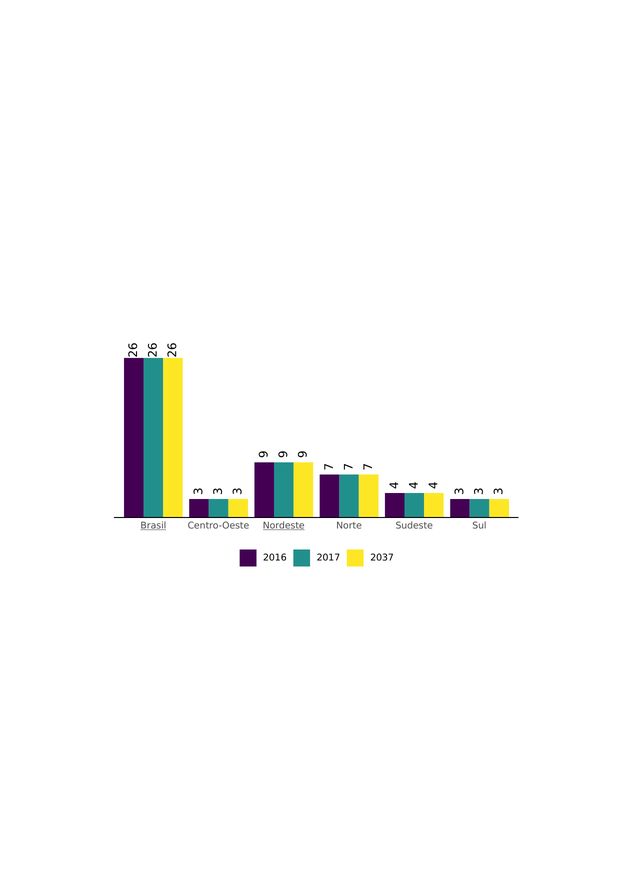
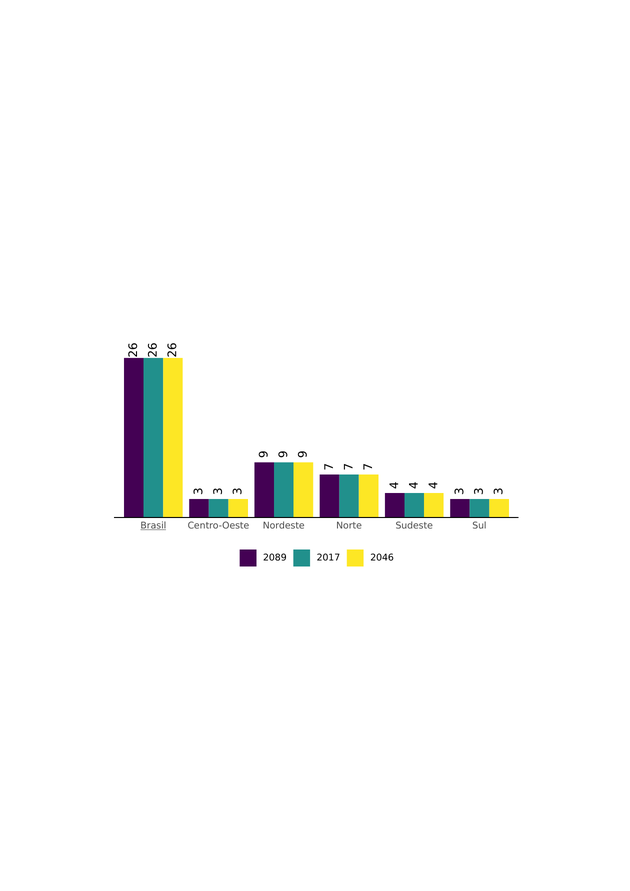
Nordeste underline: present -> none (284, 526)
2016: 2016 -> 2089 (275, 558)
2037: 2037 -> 2046 (382, 558)
